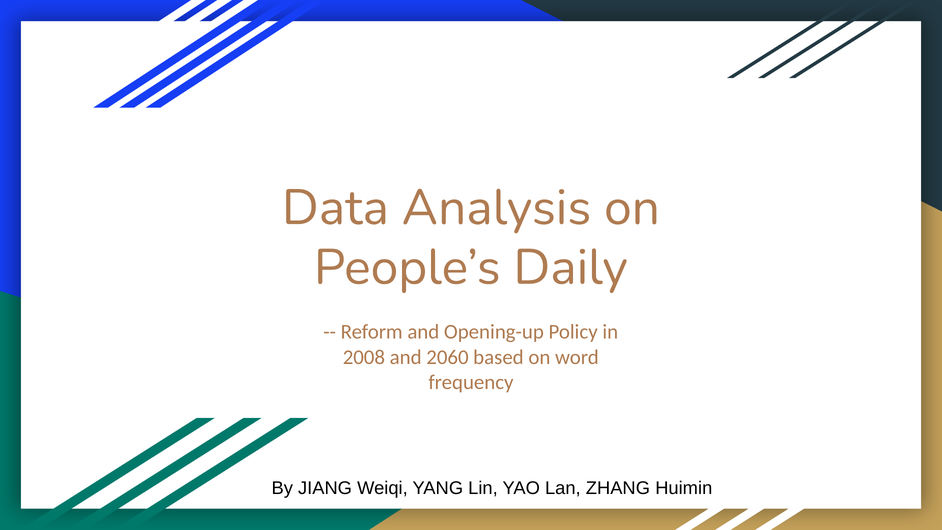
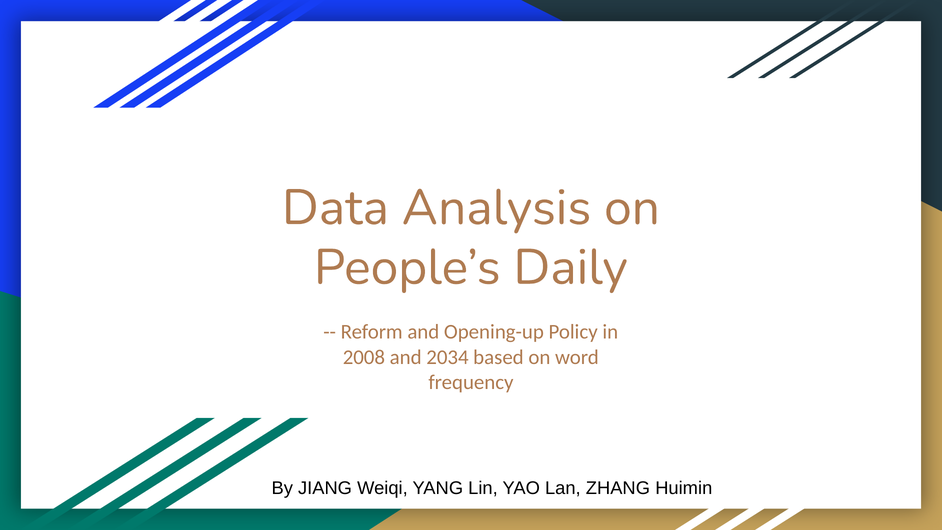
2060: 2060 -> 2034 (447, 357)
